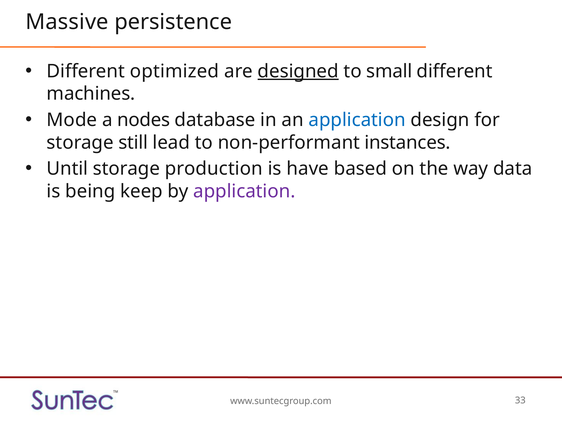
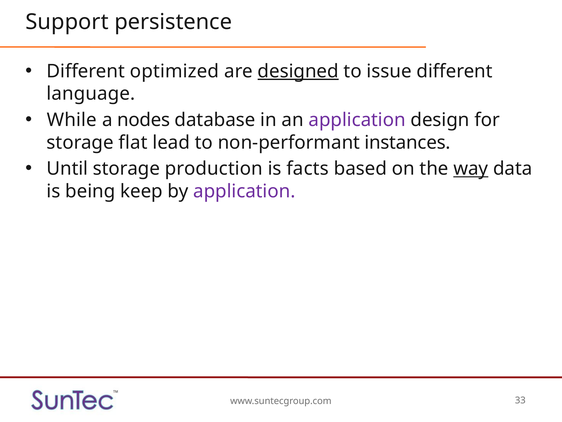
Massive: Massive -> Support (67, 22)
small: small -> issue (389, 71)
machines: machines -> language (91, 94)
Mode: Mode -> While (72, 120)
application colour: blue -> purple (357, 120)
still: still -> flat (133, 142)
have: have -> facts (308, 169)
way underline: none -> present (471, 169)
